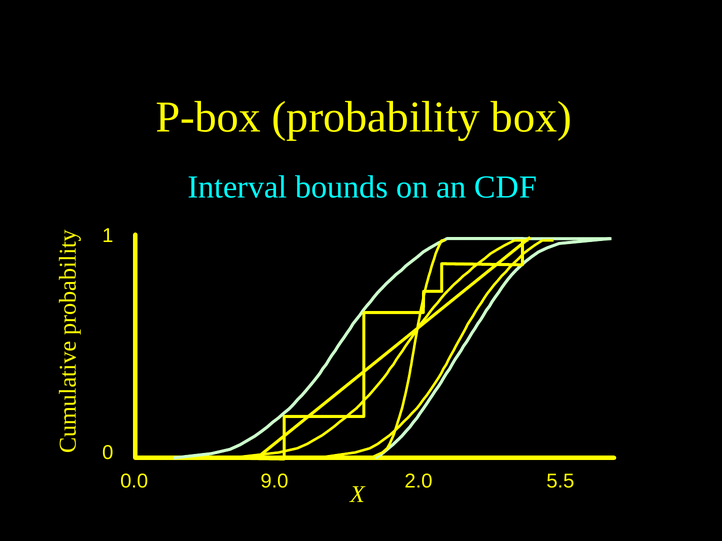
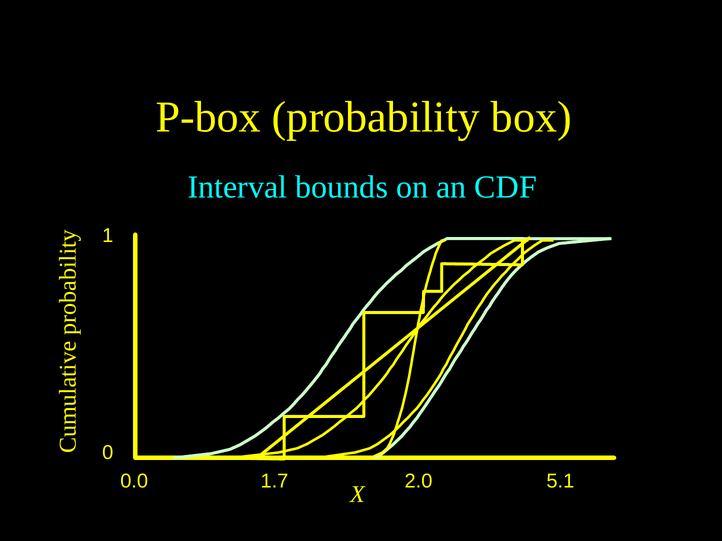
9.0: 9.0 -> 1.7 (274, 482)
5.5: 5.5 -> 5.1 (560, 482)
